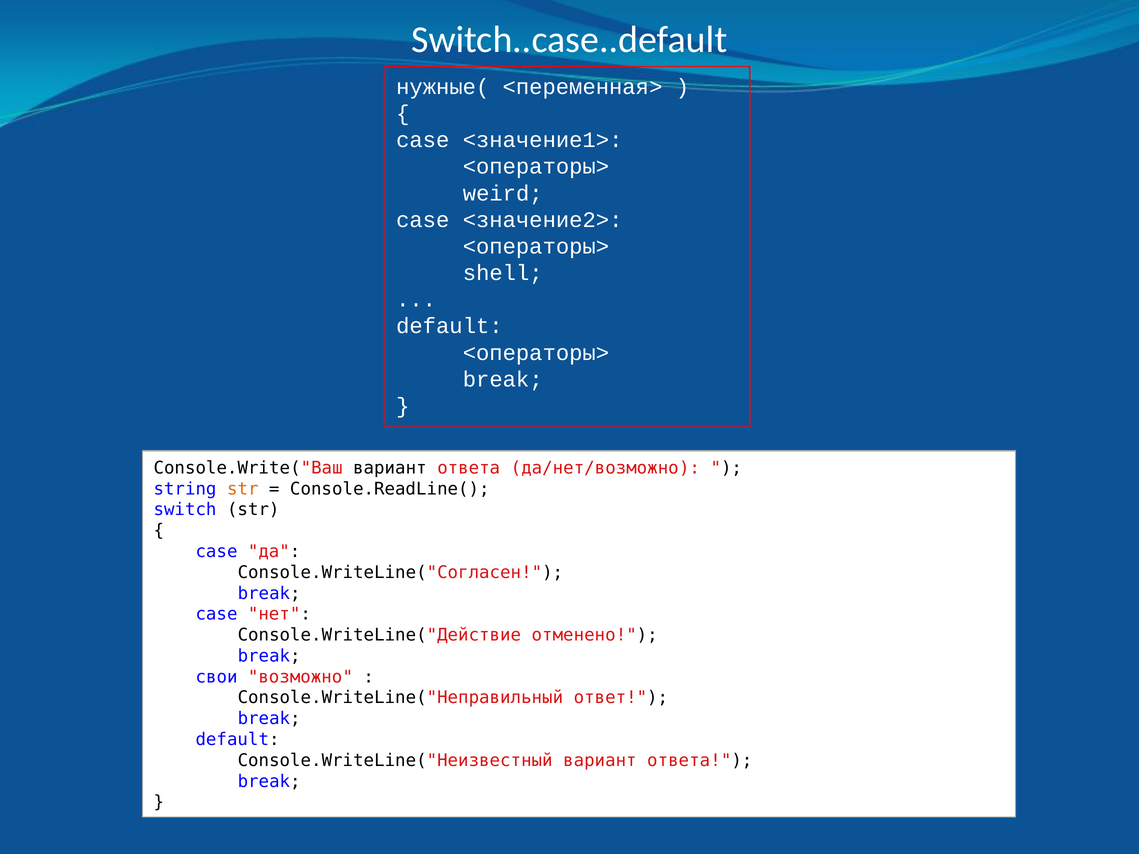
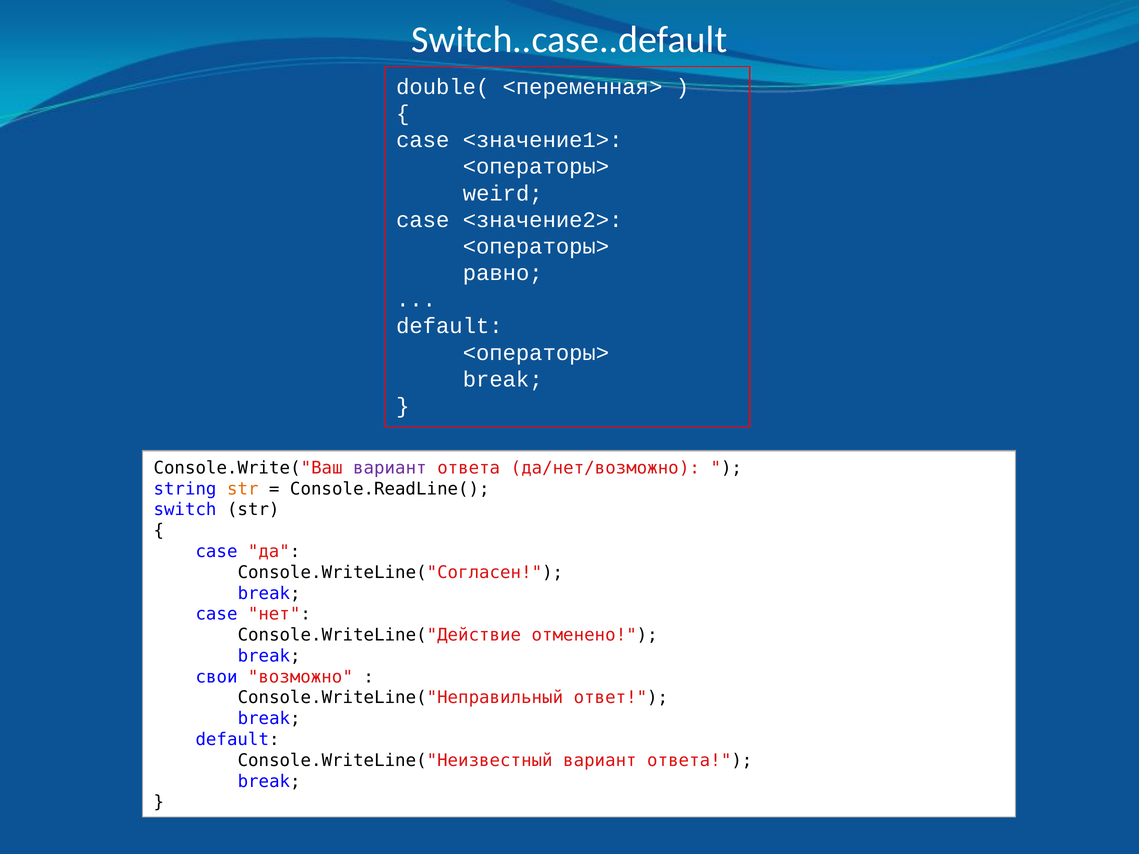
нужные(: нужные( -> double( (443, 87)
shell: shell -> равно (503, 273)
вариант colour: black -> purple (390, 468)
